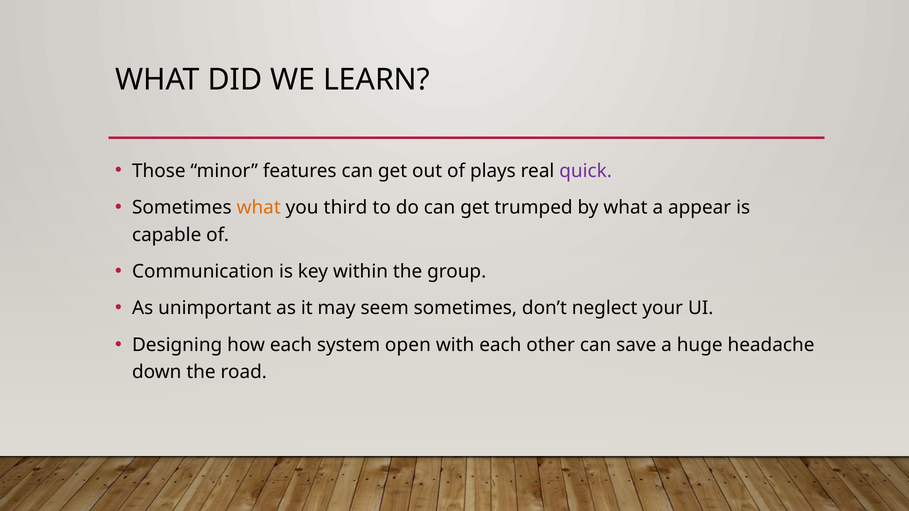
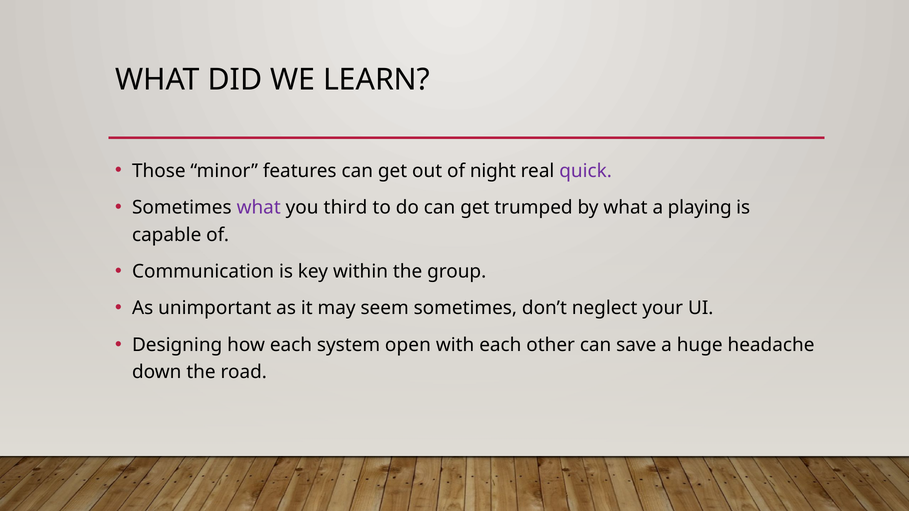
plays: plays -> night (493, 171)
what colour: orange -> purple (259, 208)
appear: appear -> playing (700, 208)
